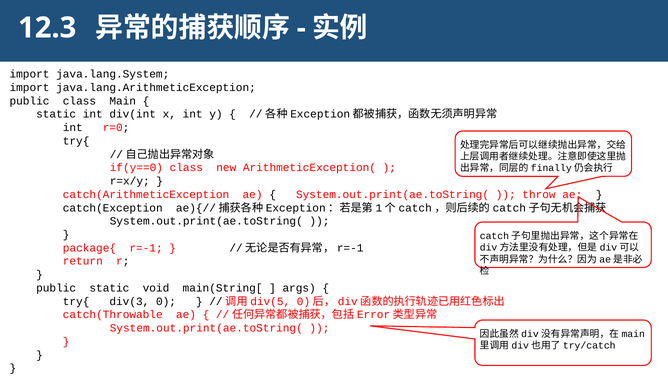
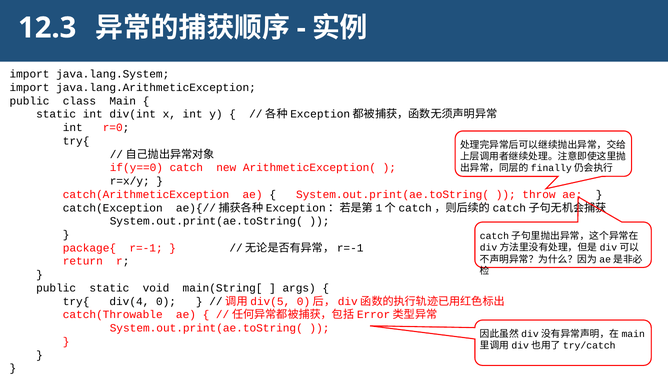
if(y==0 class: class -> catch (186, 168)
div(3: div(3 -> div(4 (129, 301)
